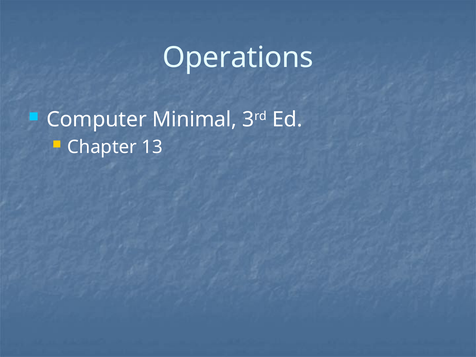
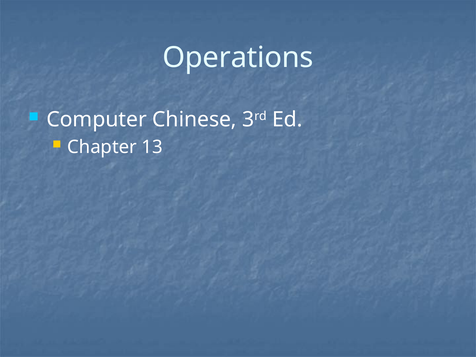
Minimal: Minimal -> Chinese (194, 120)
